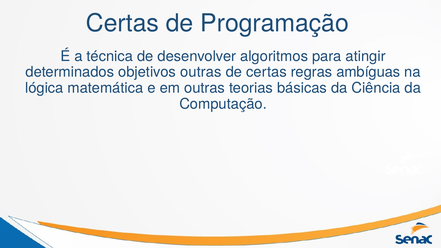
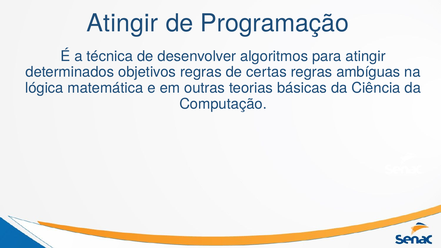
Certas: Certas -> Atingir (122, 23)
objetivos outras: outras -> regras (201, 72)
